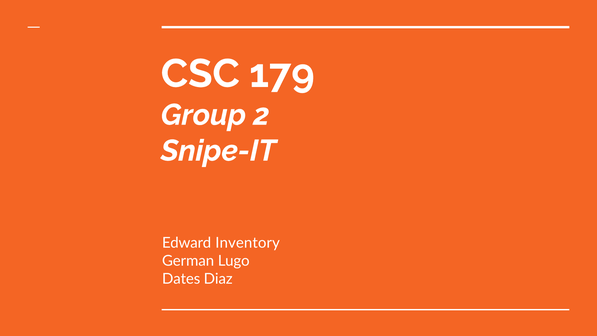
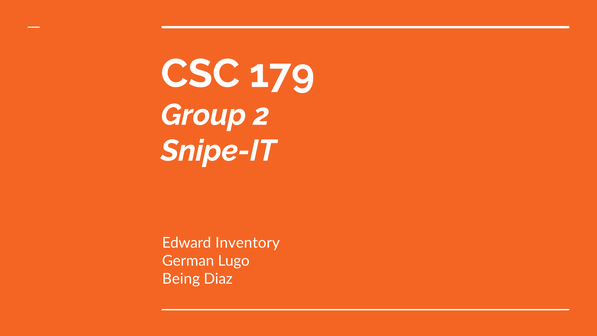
Dates: Dates -> Being (181, 279)
